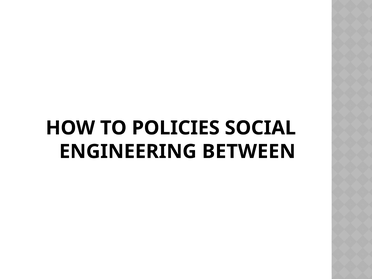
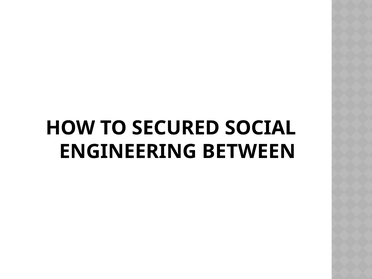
POLICIES: POLICIES -> SECURED (176, 128)
